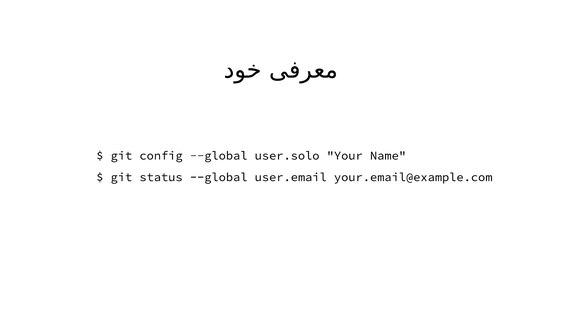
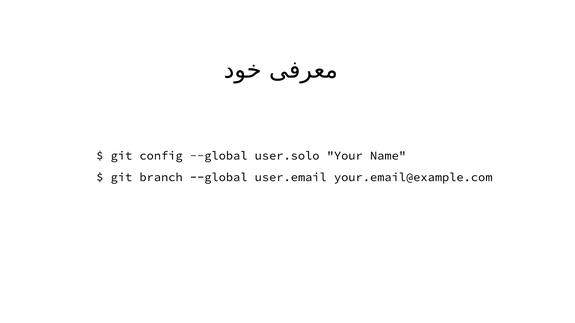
status: status -> branch (161, 177)
